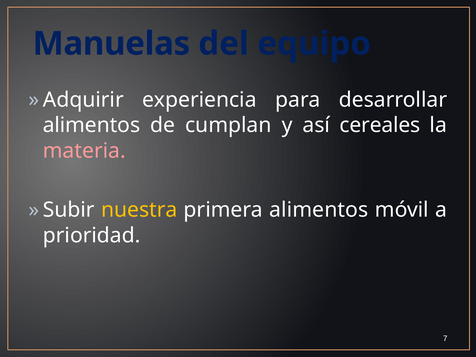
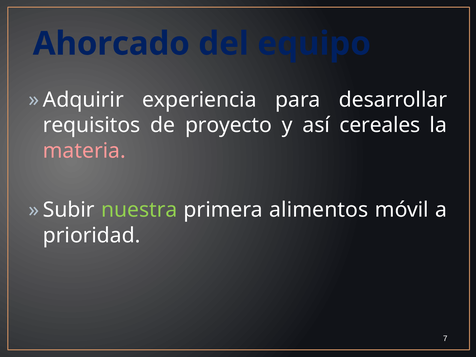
Manuelas: Manuelas -> Ahorcado (111, 44)
alimentos: alimentos -> requisitos (92, 125)
cumplan: cumplan -> proyecto (228, 125)
nuestra colour: yellow -> light green (139, 210)
